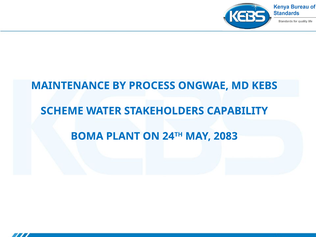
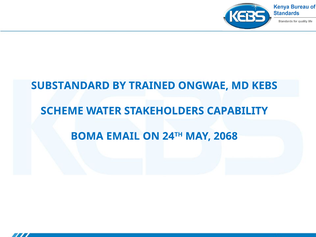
MAINTENANCE: MAINTENANCE -> SUBSTANDARD (70, 86)
PROCESS: PROCESS -> TRAINED (152, 86)
PLANT: PLANT -> EMAIL (123, 136)
2083: 2083 -> 2068 (226, 136)
